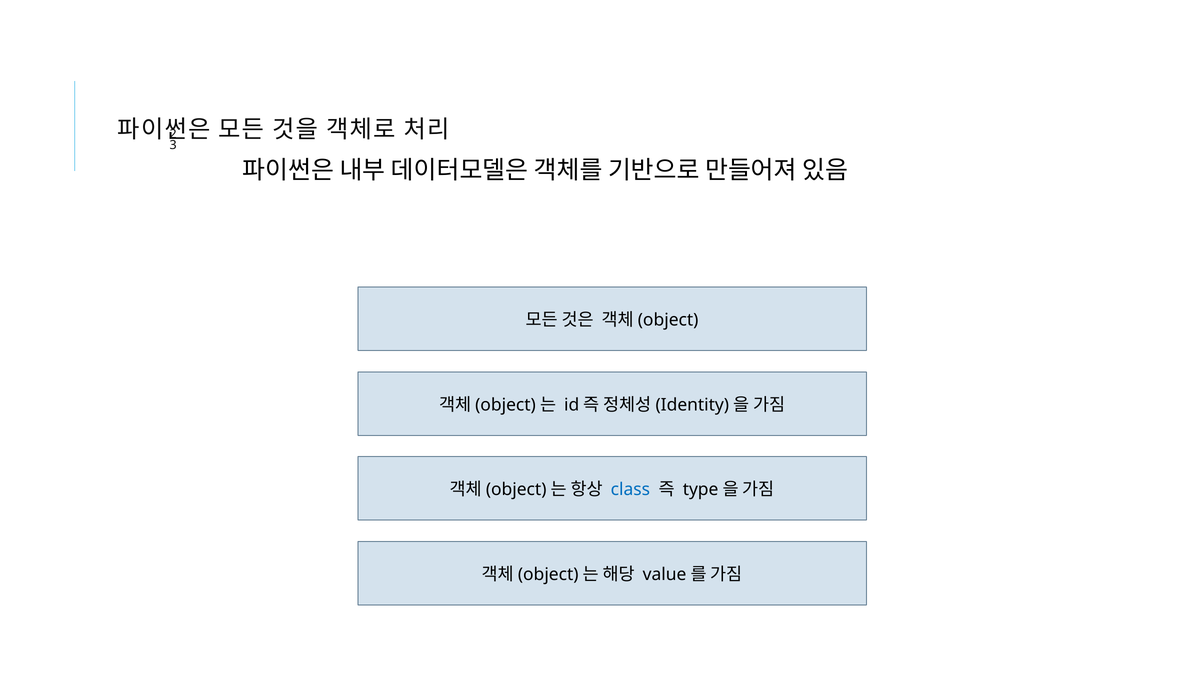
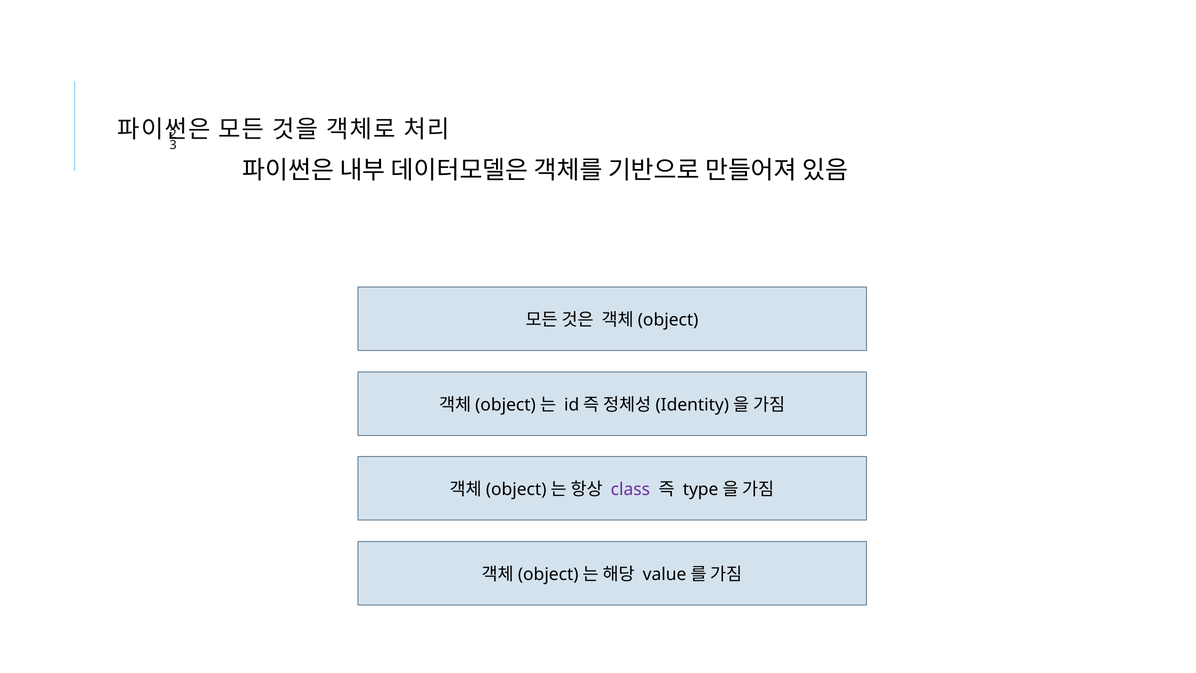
class colour: blue -> purple (630, 489)
